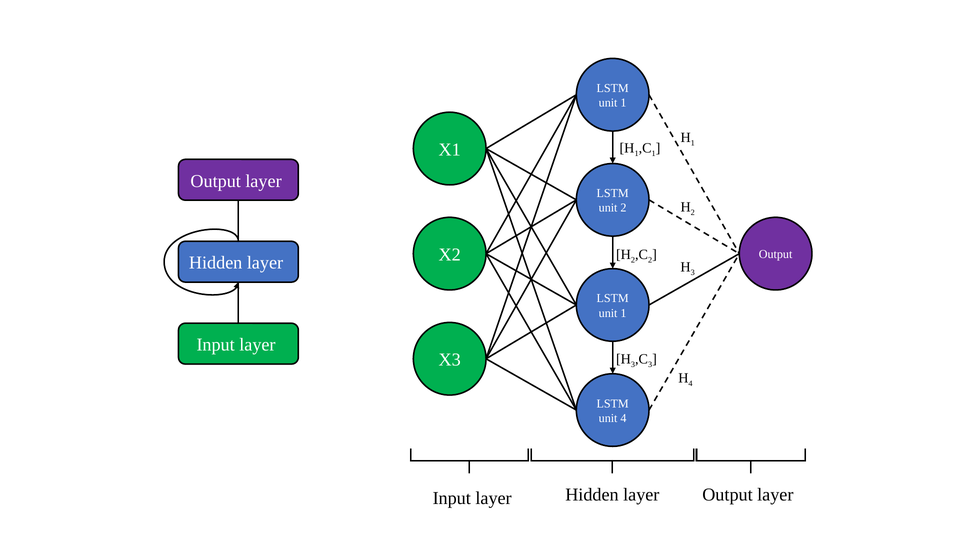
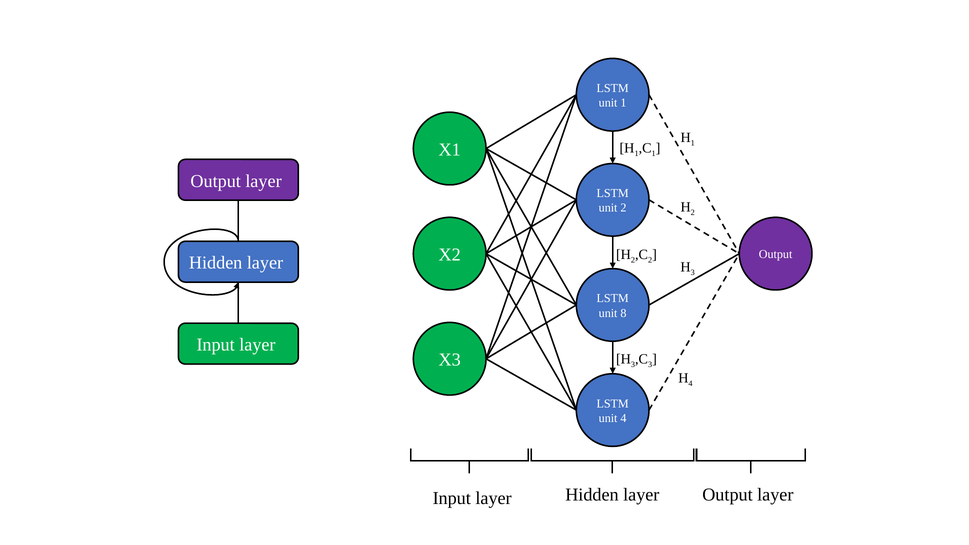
1: 1 -> 8 (623, 313)
